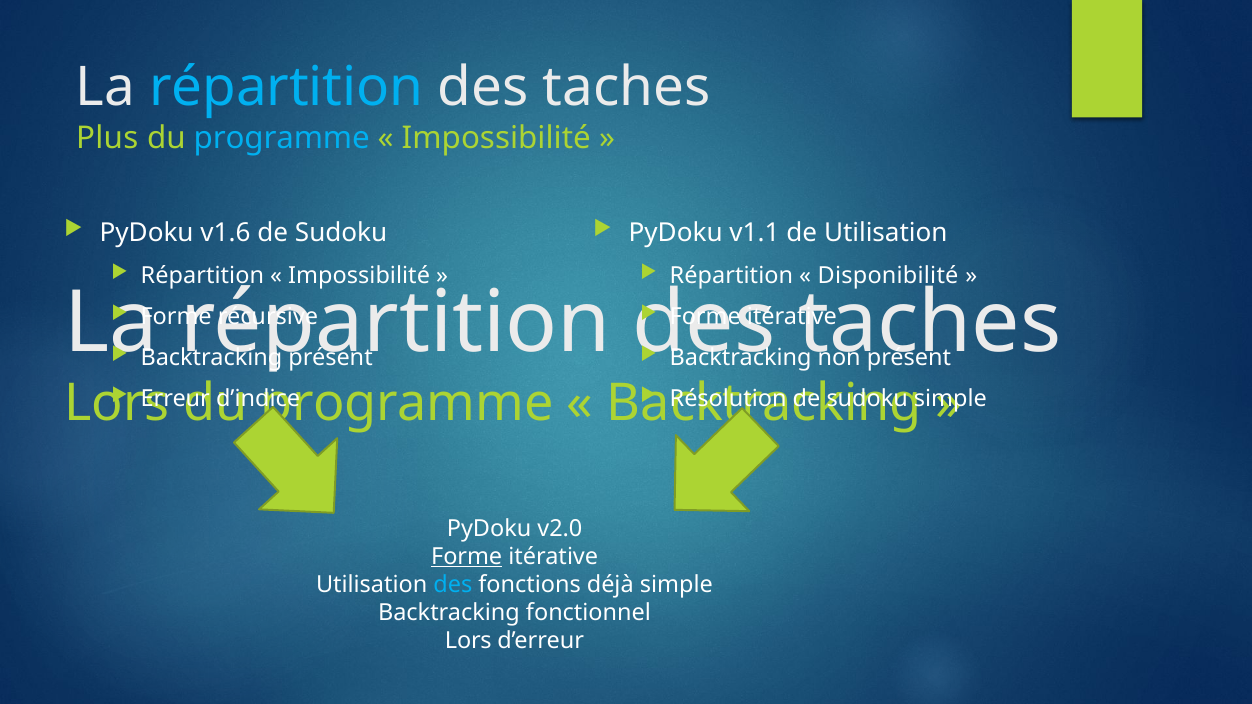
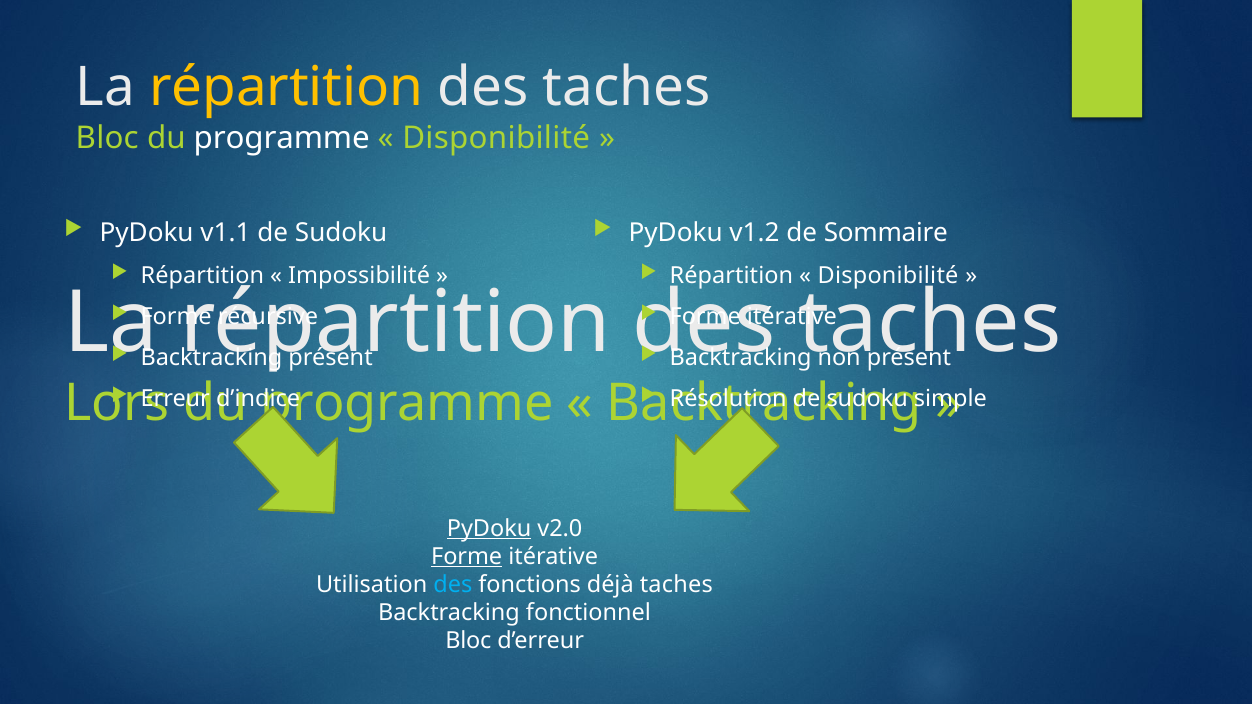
répartition colour: light blue -> yellow (286, 88)
Plus: Plus -> Bloc (107, 138)
programme colour: light blue -> white (282, 138)
Impossibilité: Impossibilité -> Disponibilité (496, 138)
v1.6: v1.6 -> v1.1 (225, 233)
v1.1: v1.1 -> v1.2 (755, 233)
de Utilisation: Utilisation -> Sommaire (886, 233)
PyDoku underline: none -> present (489, 528)
déjà simple: simple -> taches (676, 585)
Lors: Lors -> Bloc (468, 641)
